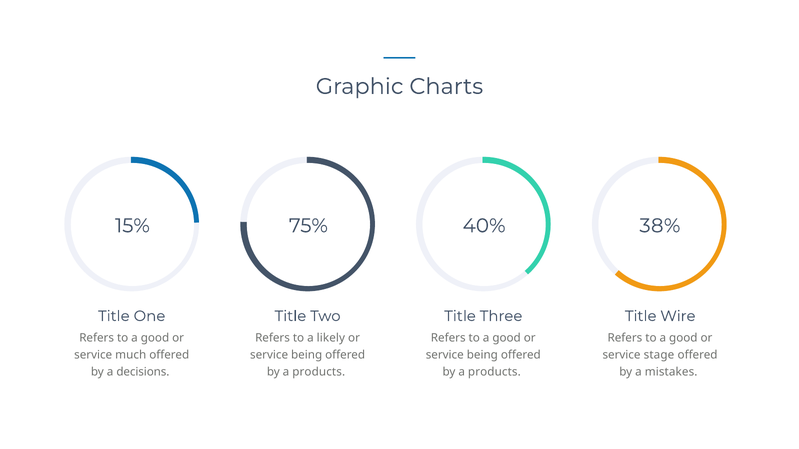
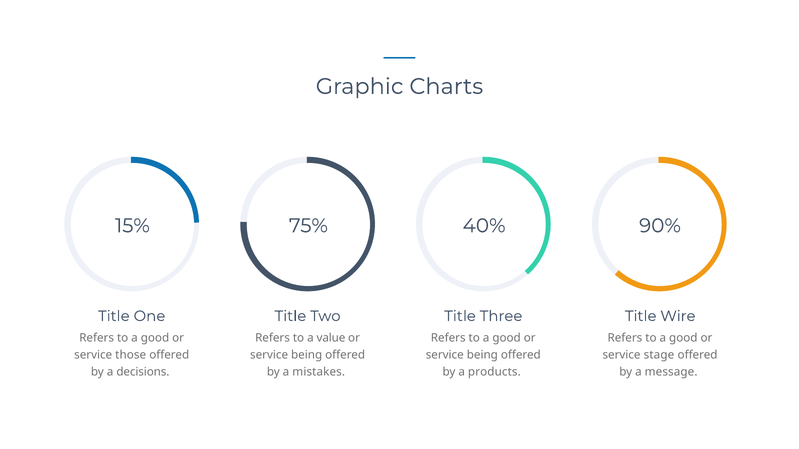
38%: 38% -> 90% (660, 226)
likely: likely -> value (331, 338)
much: much -> those (131, 355)
products: products -> mistakes (319, 372)
mistakes: mistakes -> message (671, 372)
